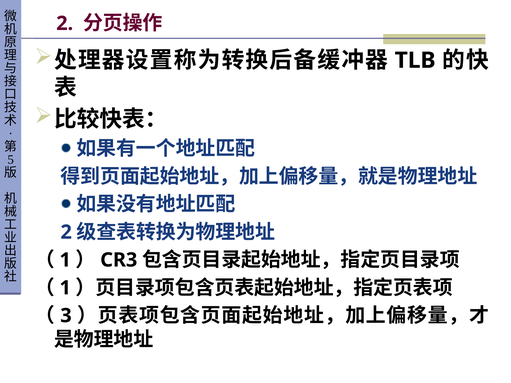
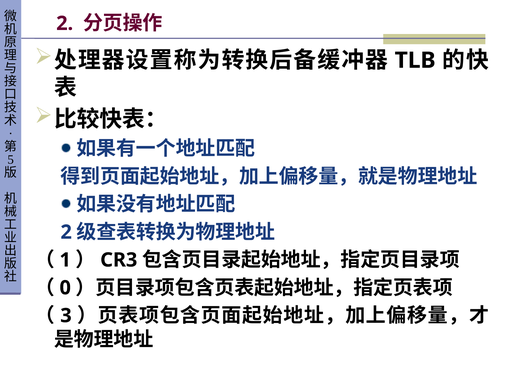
1: 1 -> 0 (65, 288)
